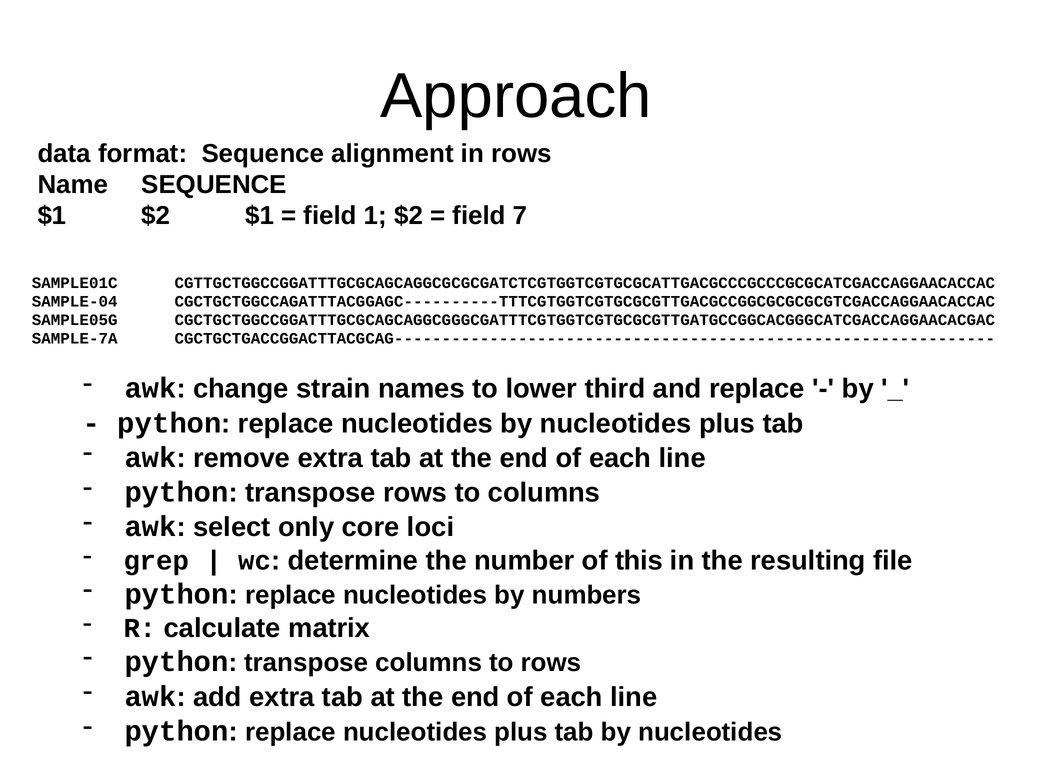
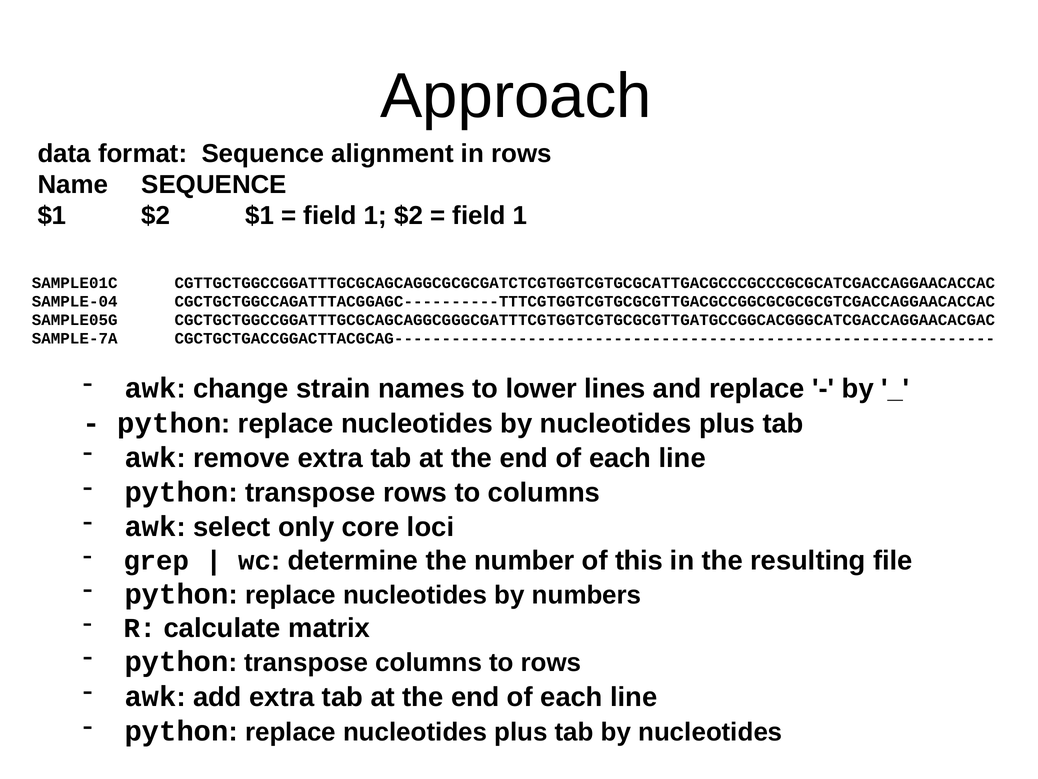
7: 7 -> 1 (520, 216)
third: third -> lines (615, 389)
